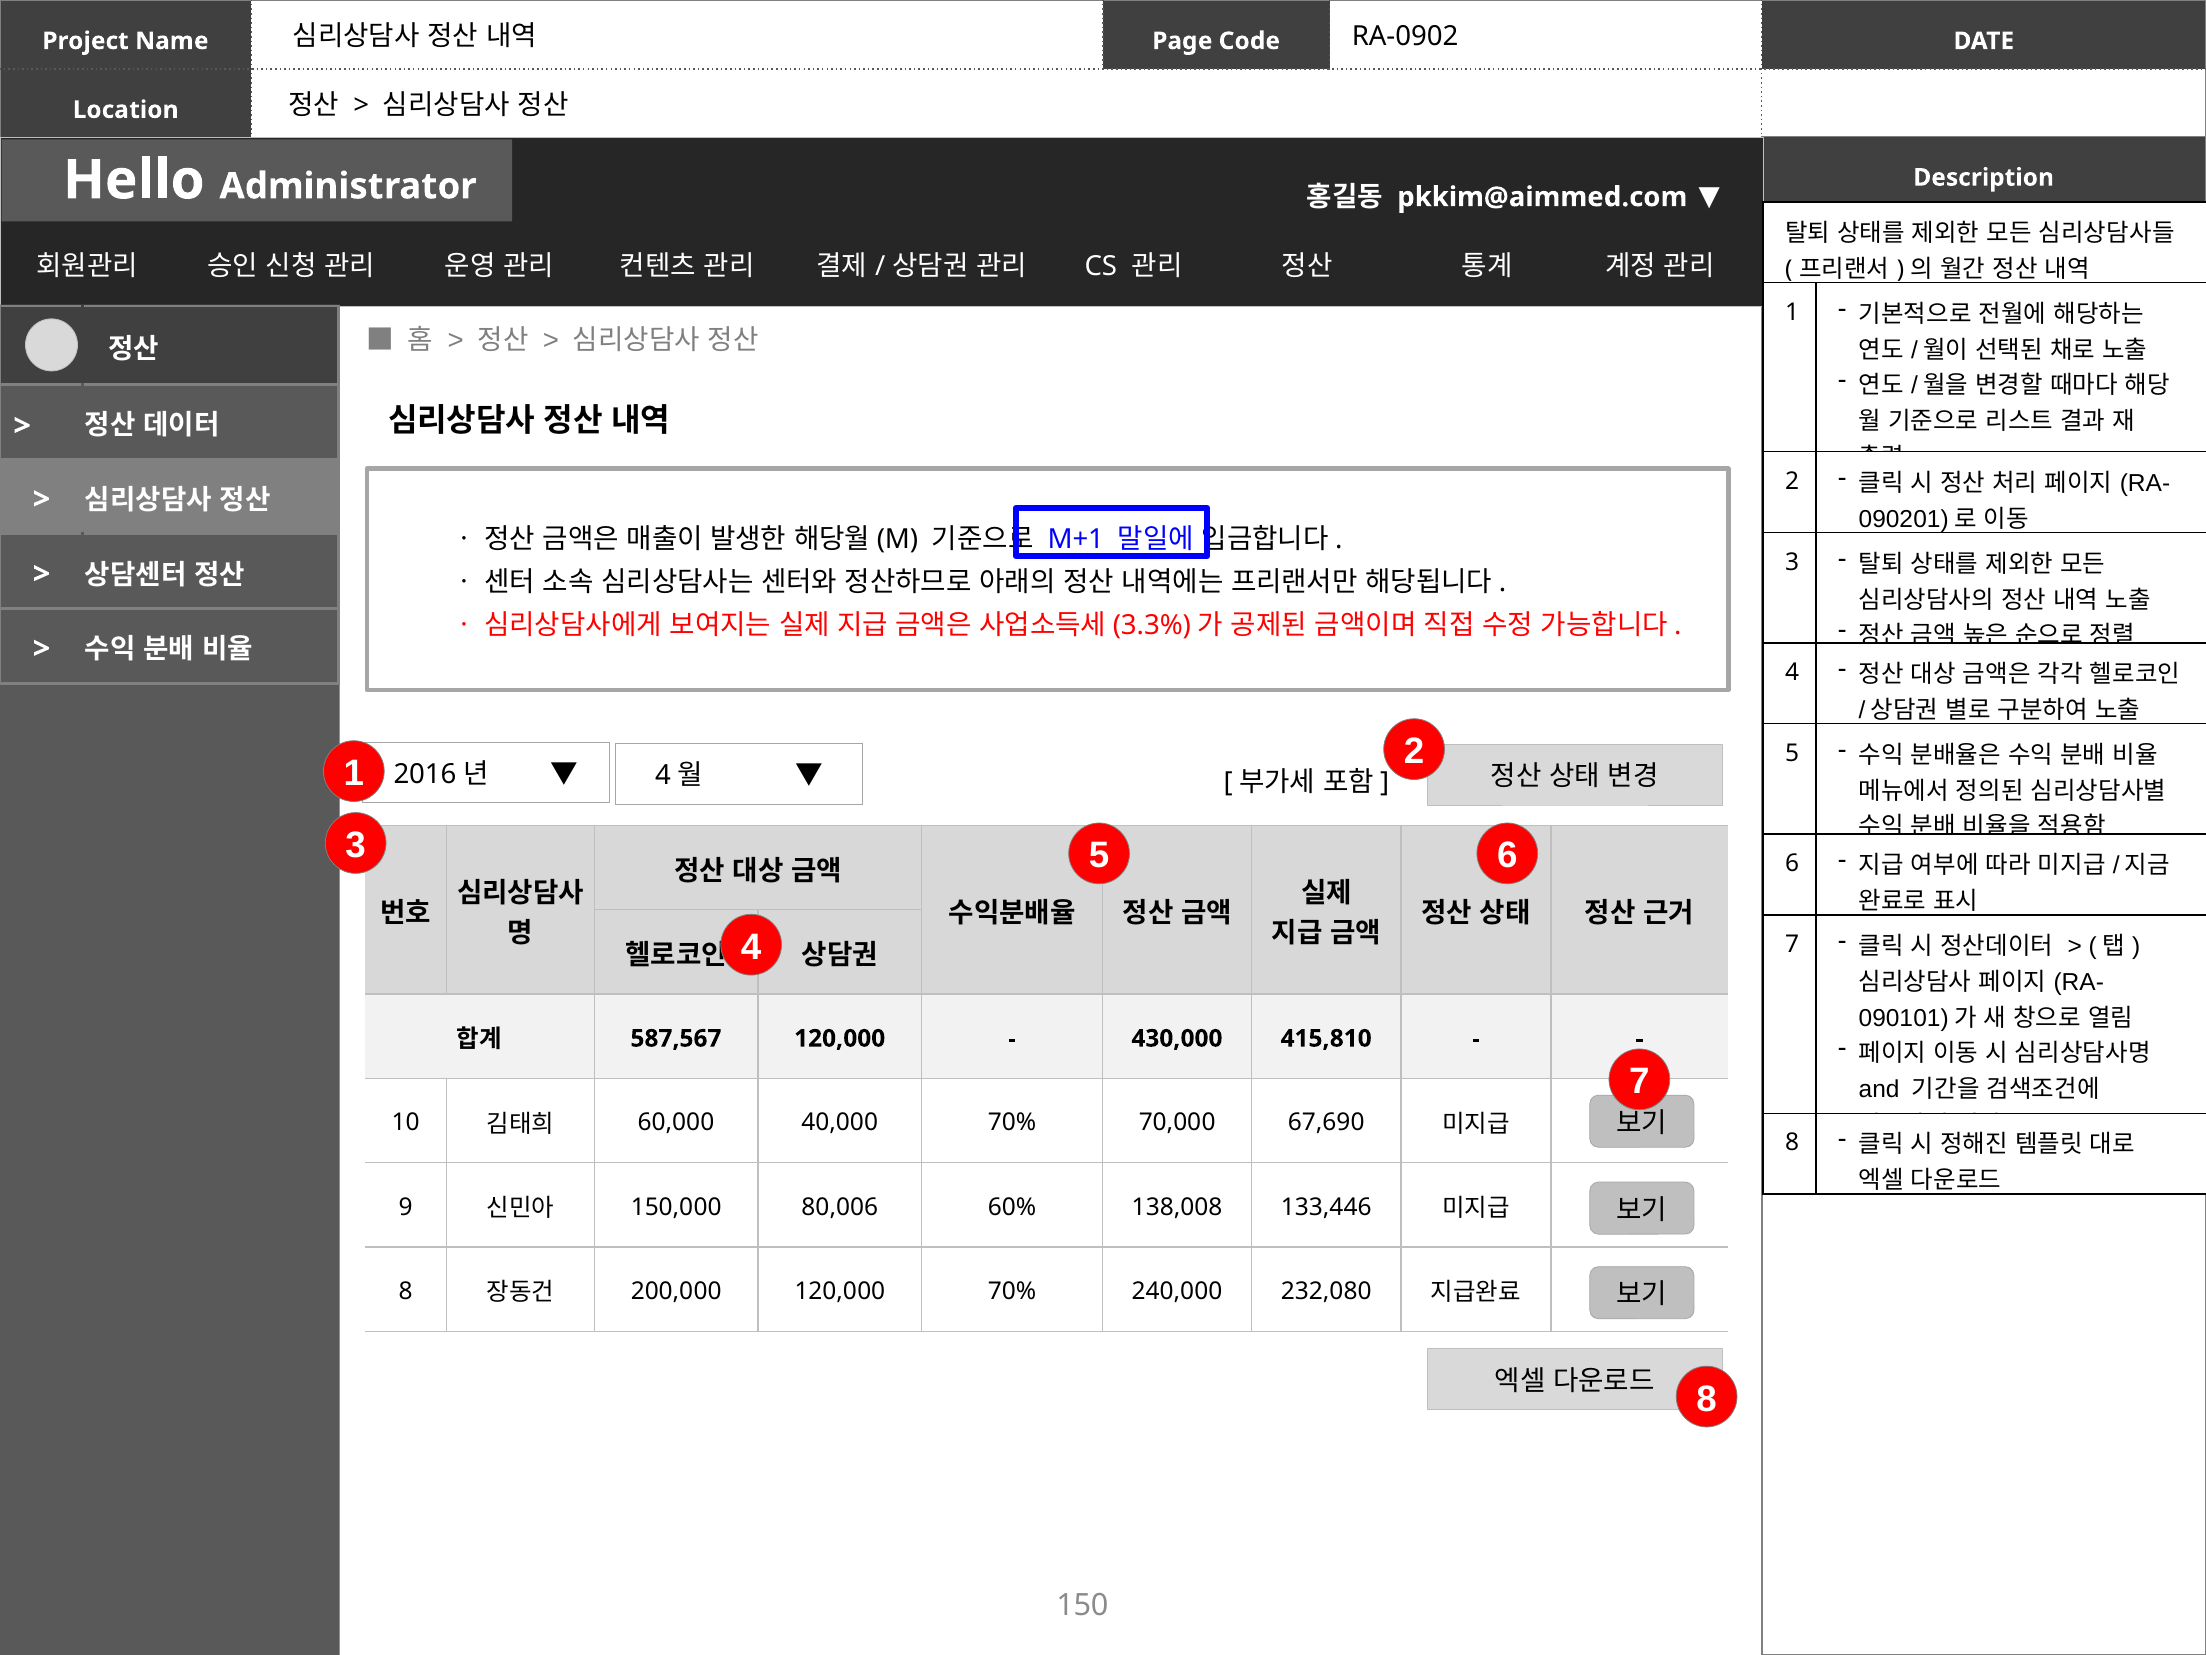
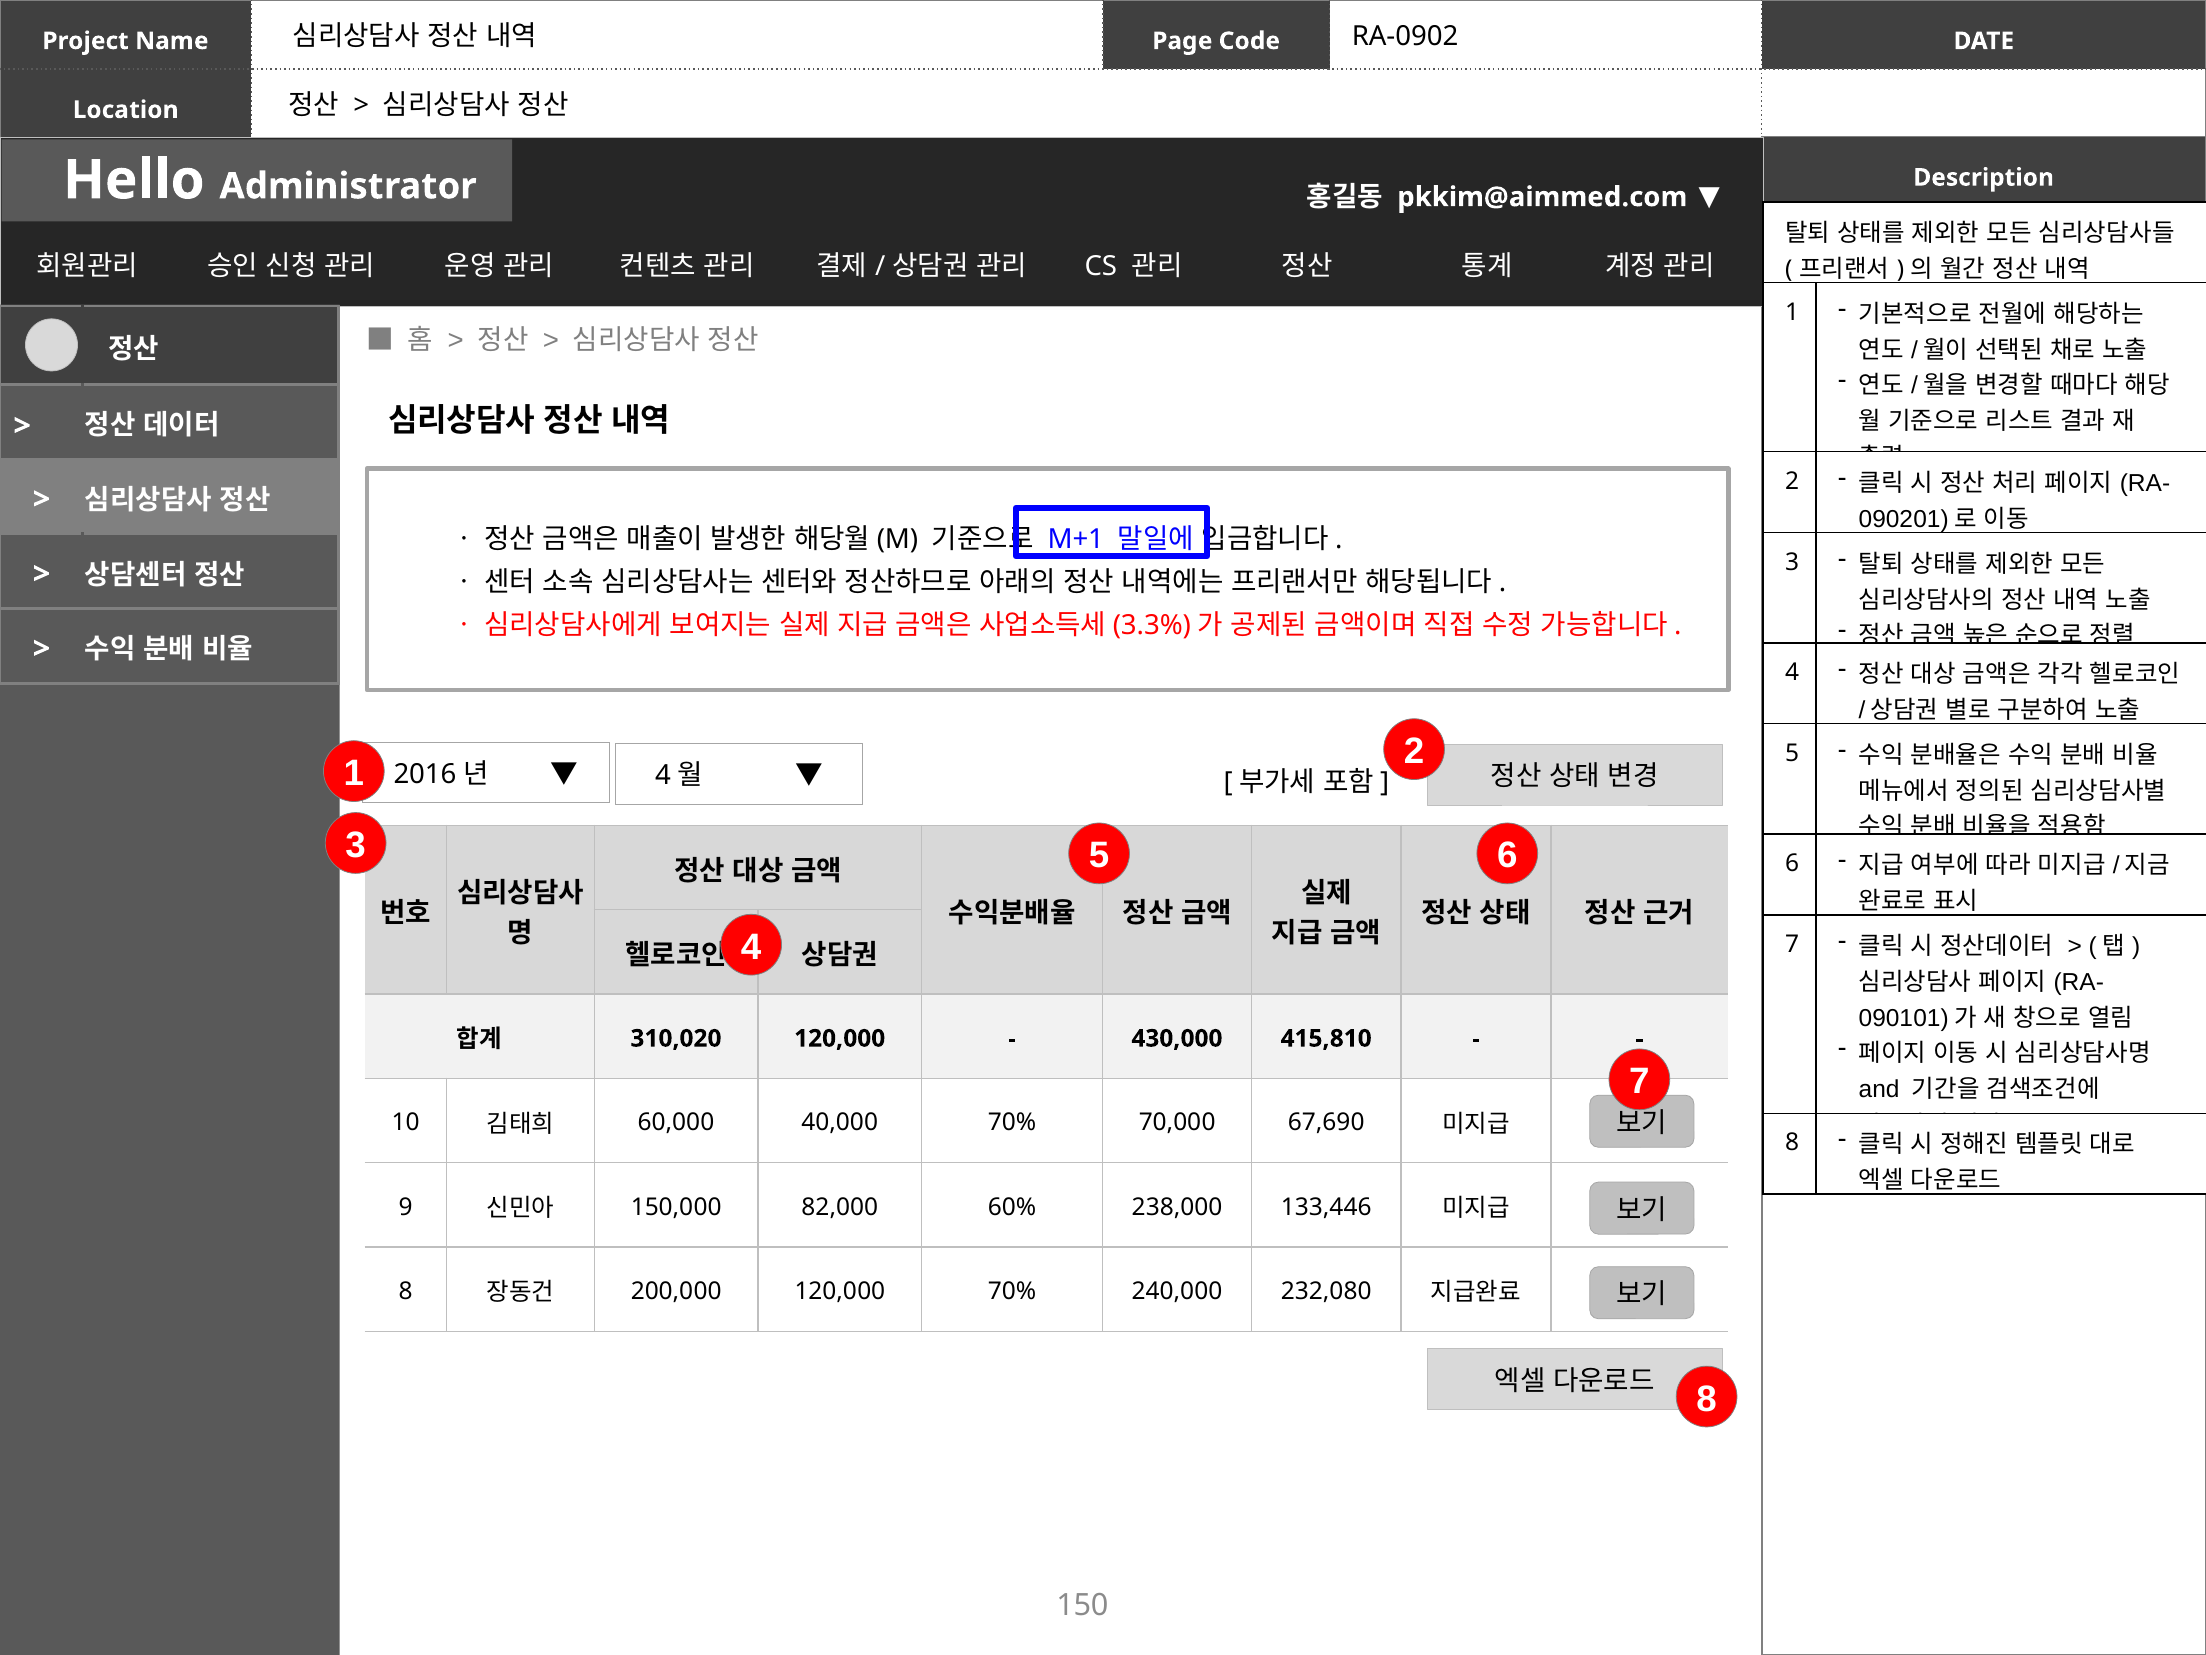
587,567: 587,567 -> 310,020 (676, 1038)
80,006: 80,006 -> 82,000 (840, 1207)
138,008: 138,008 -> 238,000 (1177, 1207)
